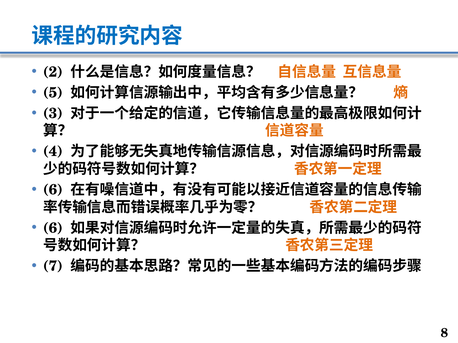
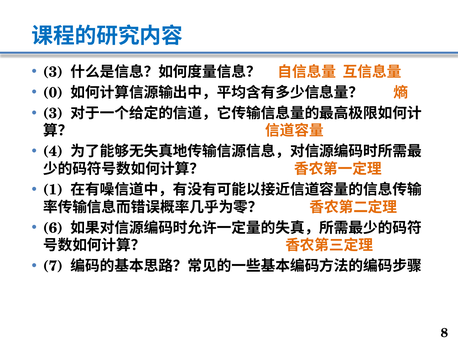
2: 2 -> 3 (53, 72)
5: 5 -> 0 (53, 93)
6: 6 -> 1 (53, 190)
